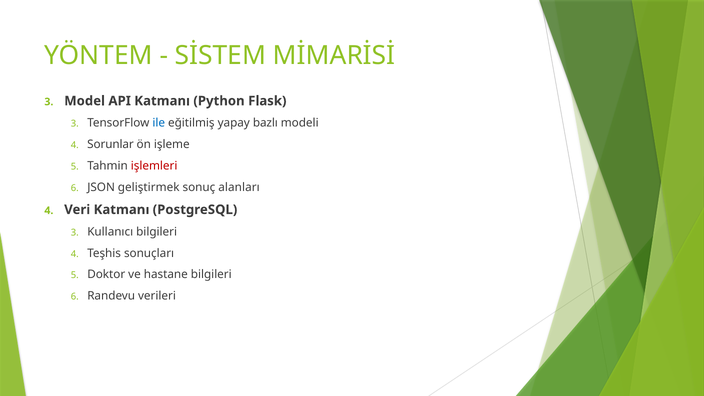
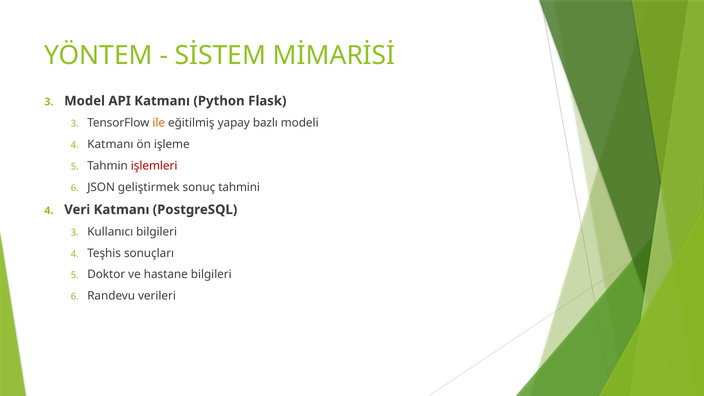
ile colour: blue -> orange (159, 123)
Sorunlar: Sorunlar -> Katmanı (110, 144)
alanları: alanları -> tahmini (239, 187)
